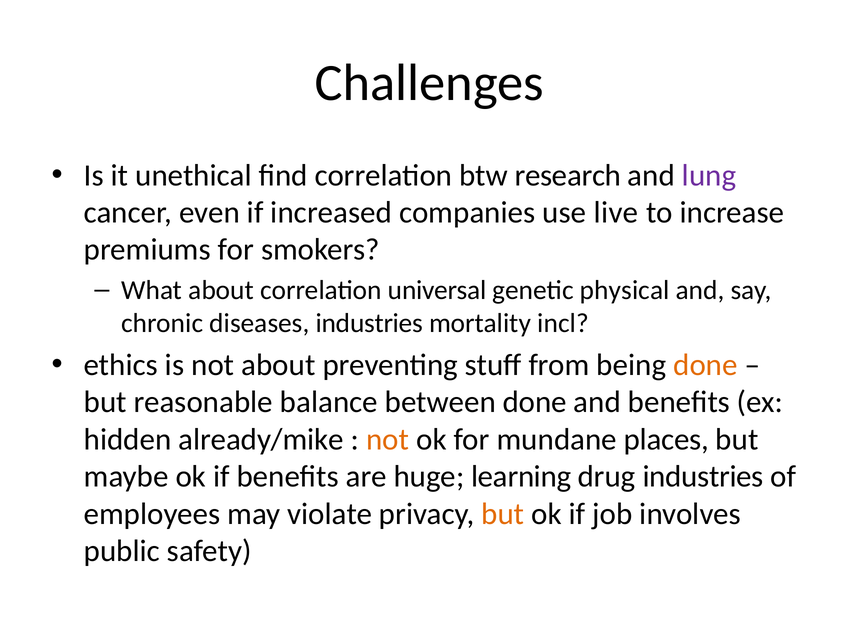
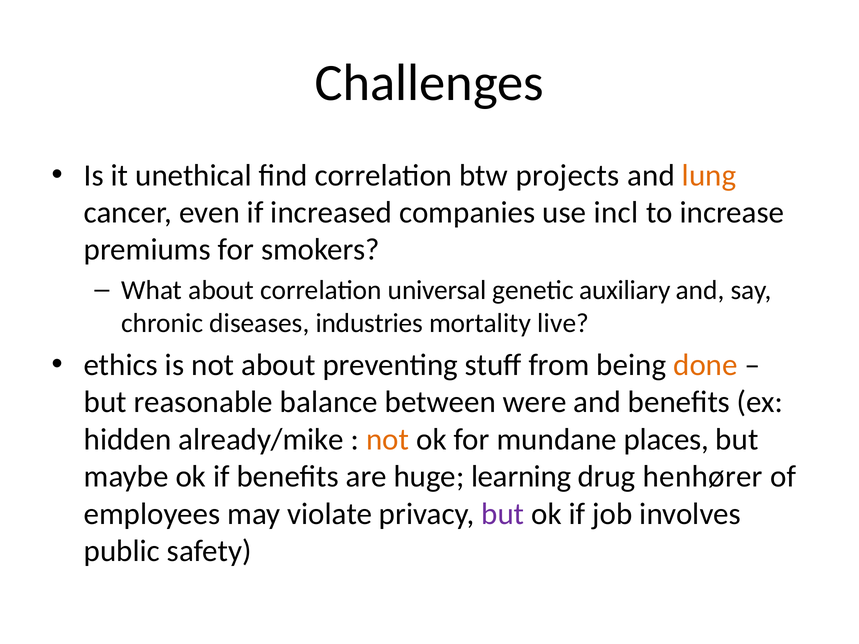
research: research -> projects (568, 175)
lung colour: purple -> orange (709, 175)
live: live -> incl (616, 213)
physical: physical -> auxiliary (625, 290)
incl: incl -> live (563, 323)
between done: done -> were (535, 402)
drug industries: industries -> henhører (703, 477)
but colour: orange -> purple (503, 514)
